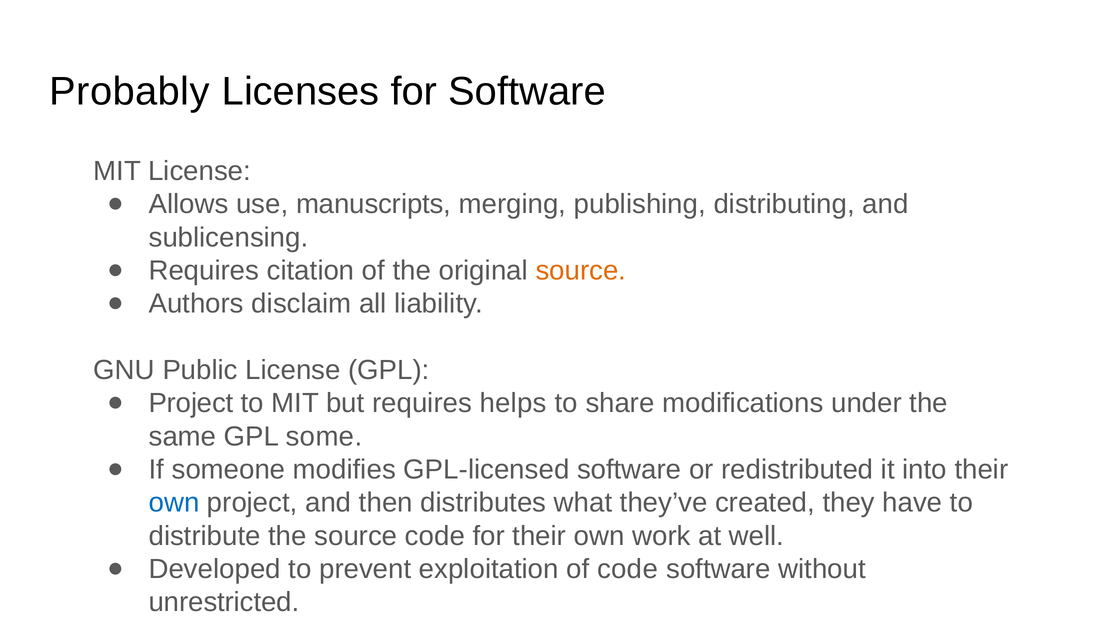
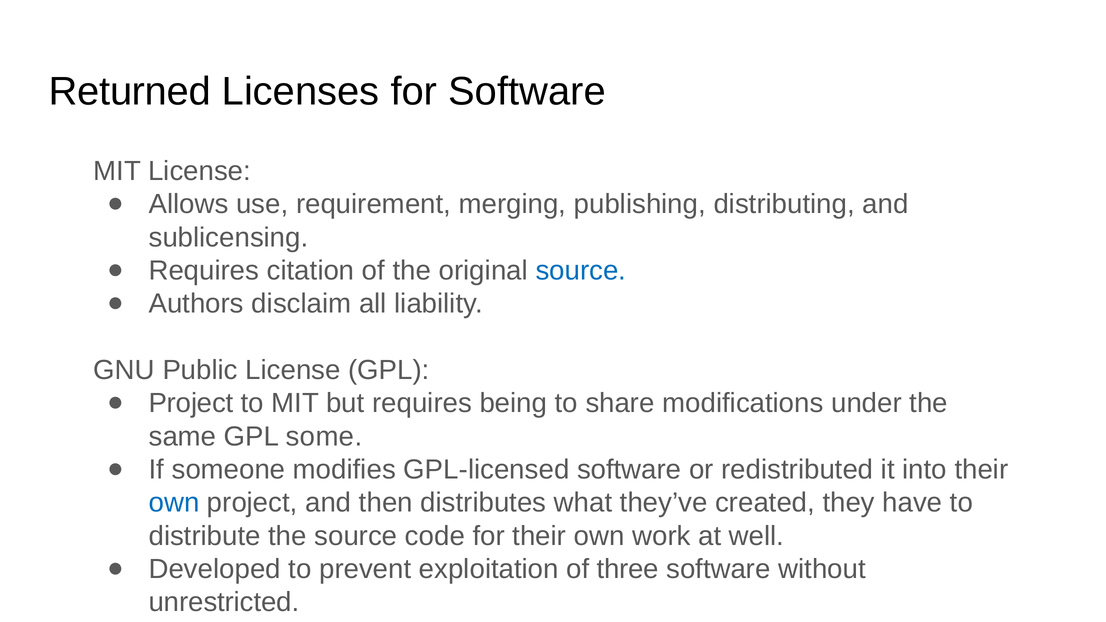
Probably: Probably -> Returned (130, 92)
manuscripts: manuscripts -> requirement (374, 204)
source colour: orange -> blue (581, 271)
helps: helps -> being (513, 403)
of code: code -> three (628, 569)
